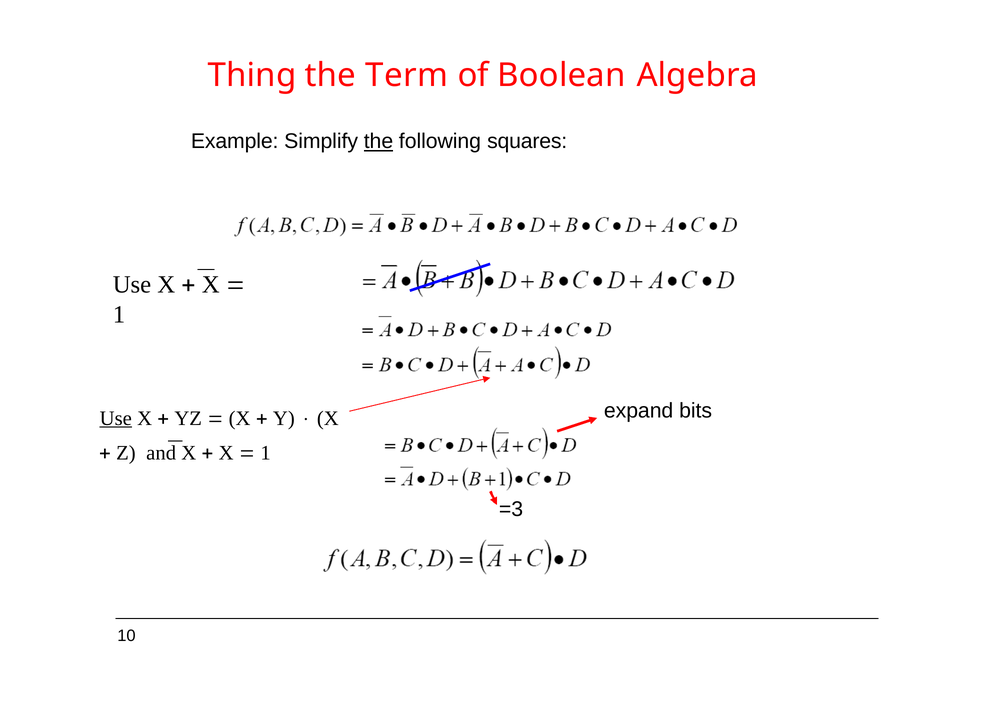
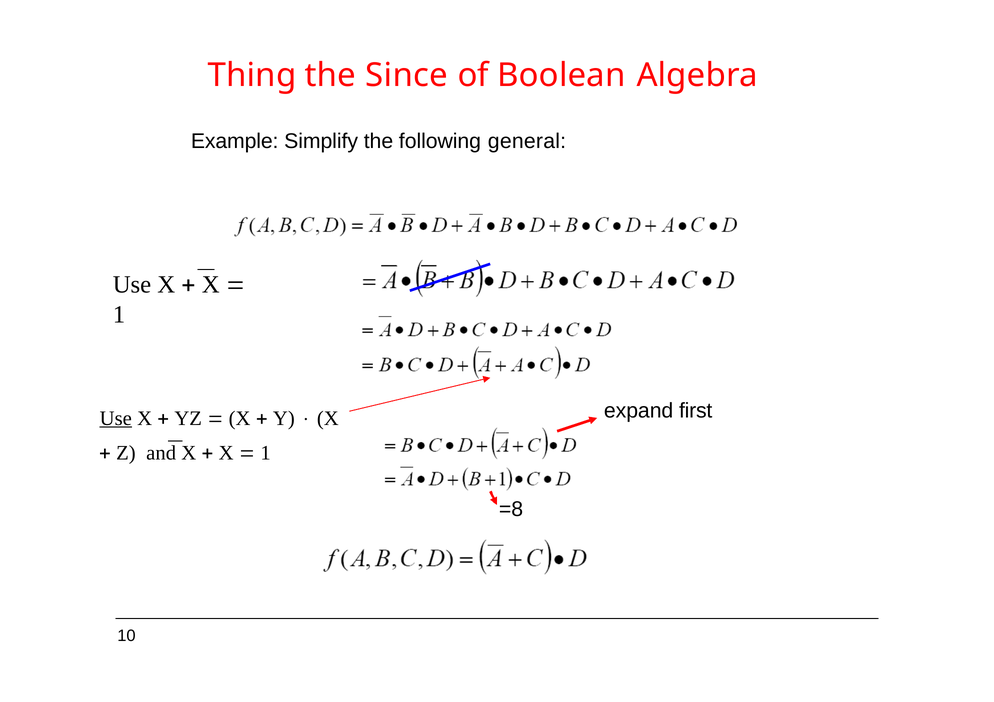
Term: Term -> Since (407, 75)
the underline: present -> none (378, 142)
squares: squares -> general (527, 142)
bits: bits -> first (696, 411)
=3: =3 -> =8 (511, 510)
